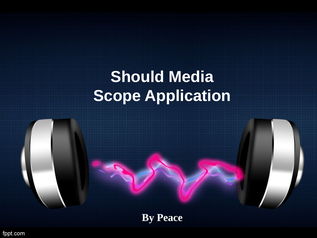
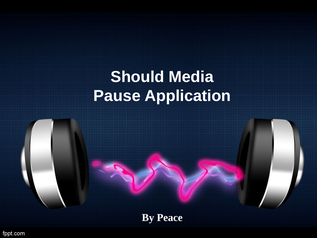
Scope: Scope -> Pause (117, 96)
